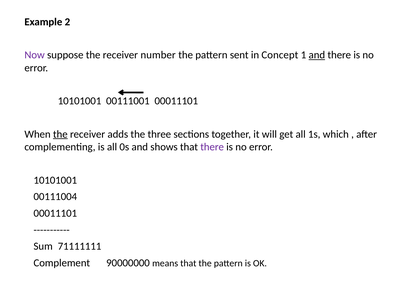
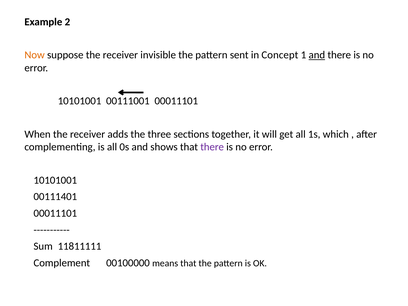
Now colour: purple -> orange (35, 55)
number: number -> invisible (158, 55)
the underline: present -> none (60, 134)
00111004: 00111004 -> 00111401 (55, 197)
71111111: 71111111 -> 11811111 (80, 246)
90000000: 90000000 -> 00100000 (128, 263)
